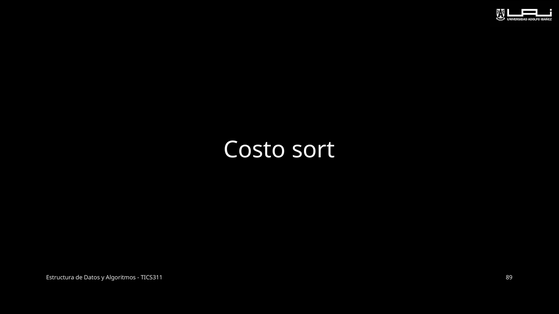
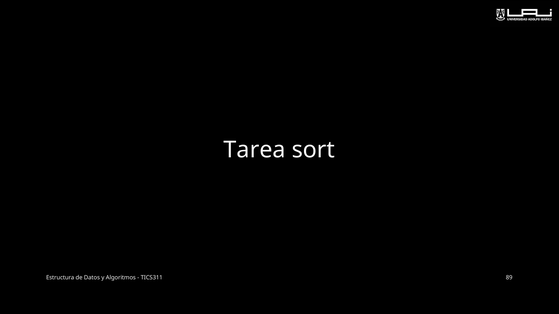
Costo: Costo -> Tarea (255, 150)
